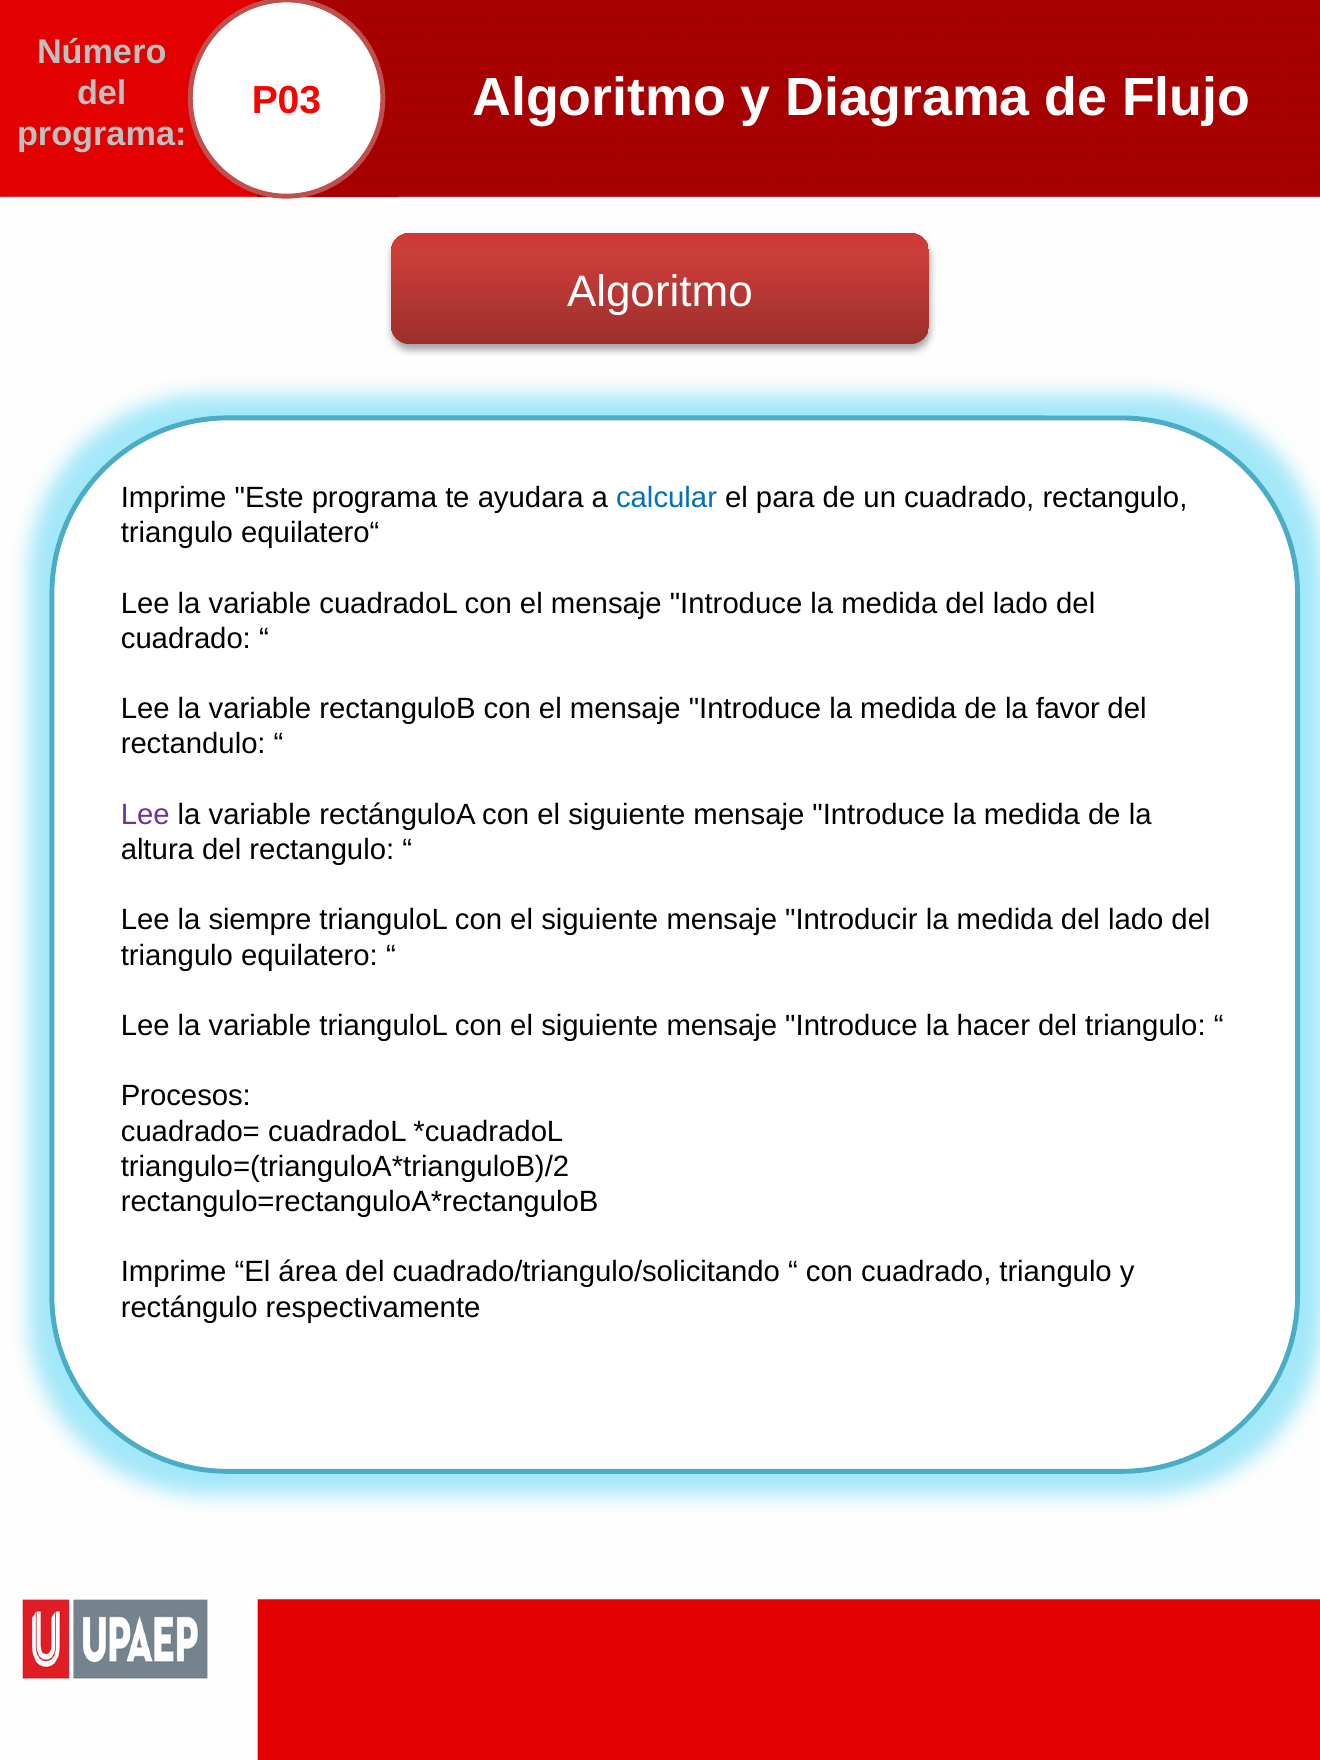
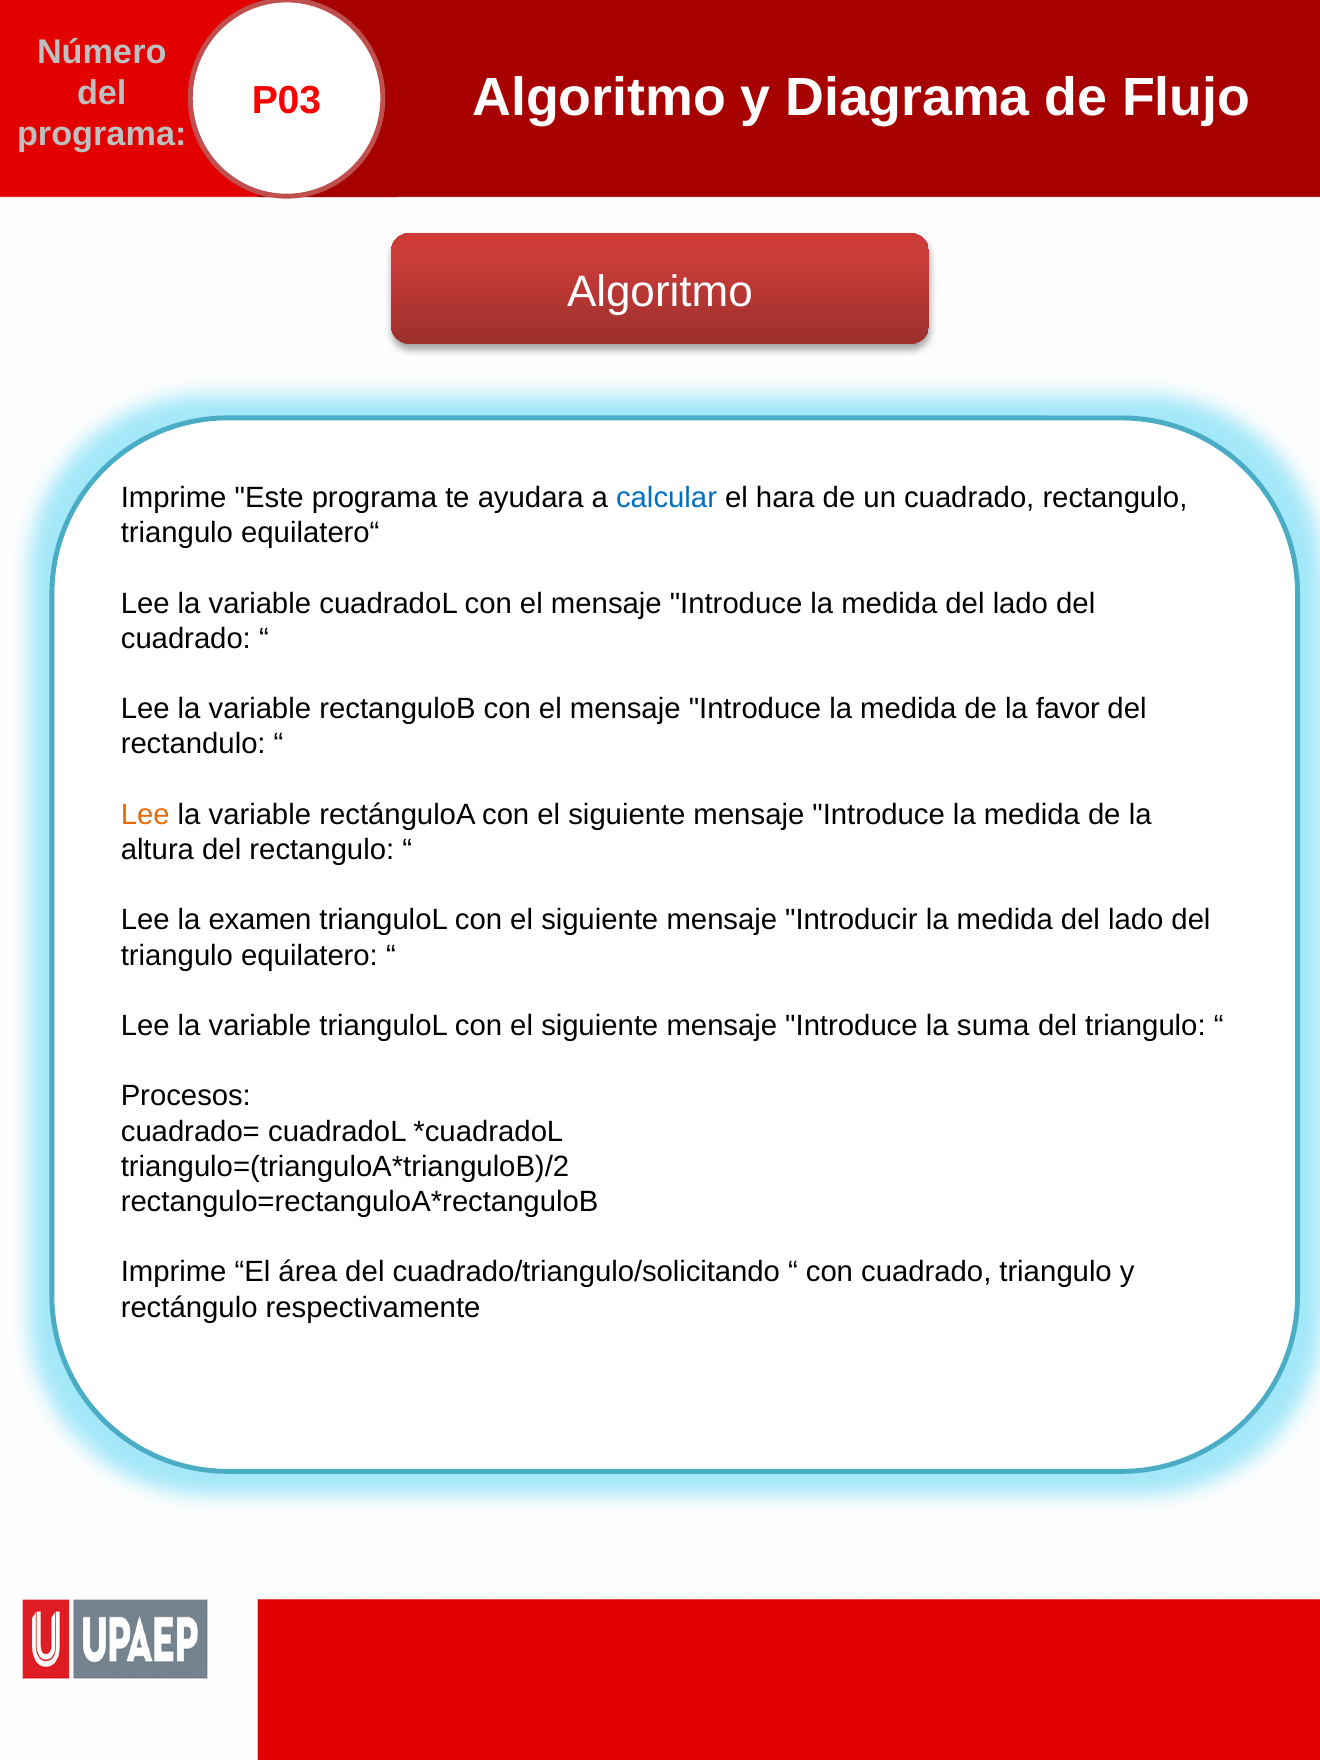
para: para -> hara (785, 498)
Lee colour: purple -> orange (145, 815)
siempre: siempre -> examen (260, 920)
hacer: hacer -> suma (993, 1026)
